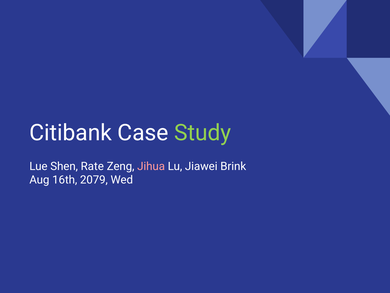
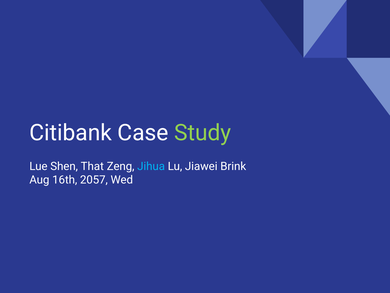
Rate: Rate -> That (92, 166)
Jihua colour: pink -> light blue (151, 166)
2079: 2079 -> 2057 (94, 180)
